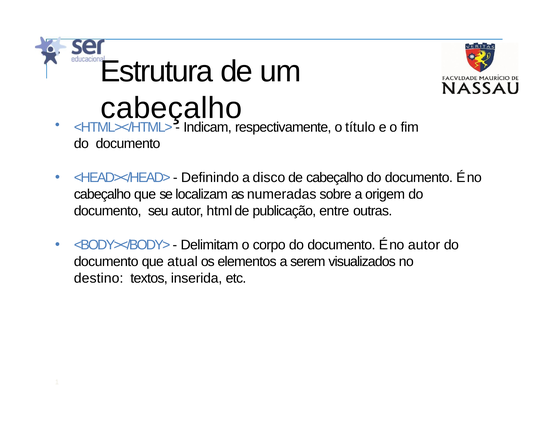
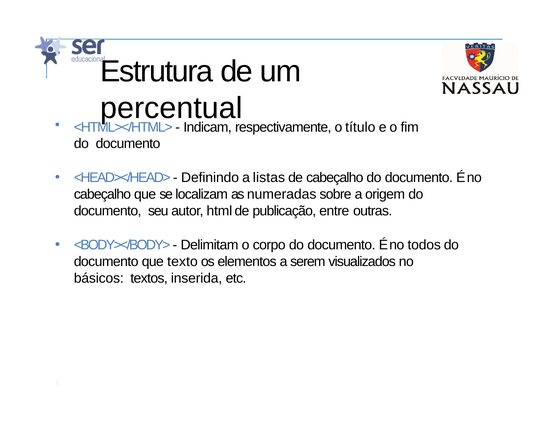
cabeçalho: cabeçalho -> percentual (171, 108)
disco: disco -> listas (269, 178)
no autor: autor -> todos (424, 245)
atual: atual -> texto (182, 262)
destino: destino -> básicos (99, 278)
